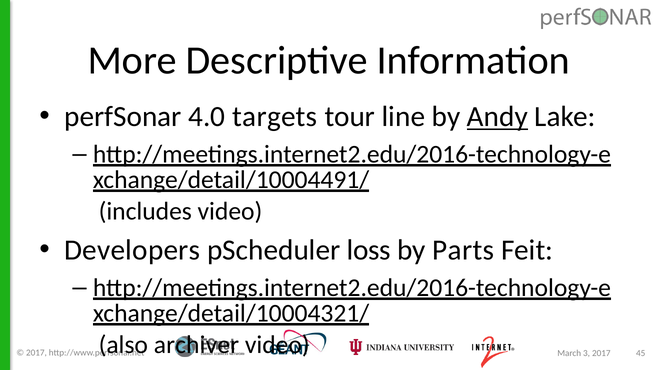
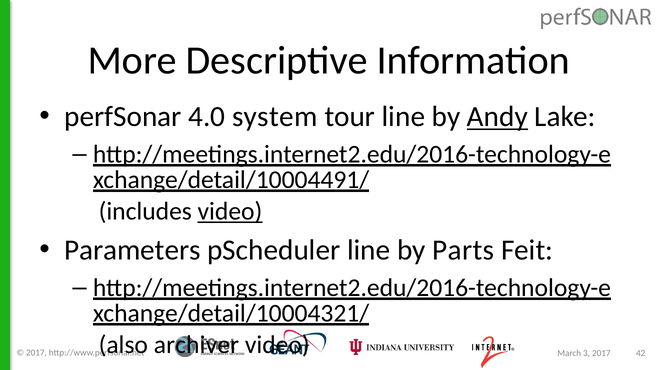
targets: targets -> system (275, 117)
video underline: none -> present (230, 211)
Developers: Developers -> Parameters (132, 250)
pScheduler loss: loss -> line (369, 250)
45: 45 -> 42 (641, 353)
